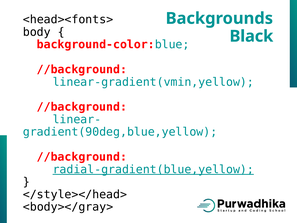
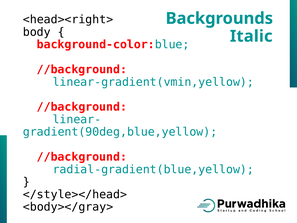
<head><fonts>: <head><fonts> -> <head><right> (68, 20)
Black: Black -> Italic (251, 36)
radial-gradient(blue,yellow underline: present -> none (153, 169)
